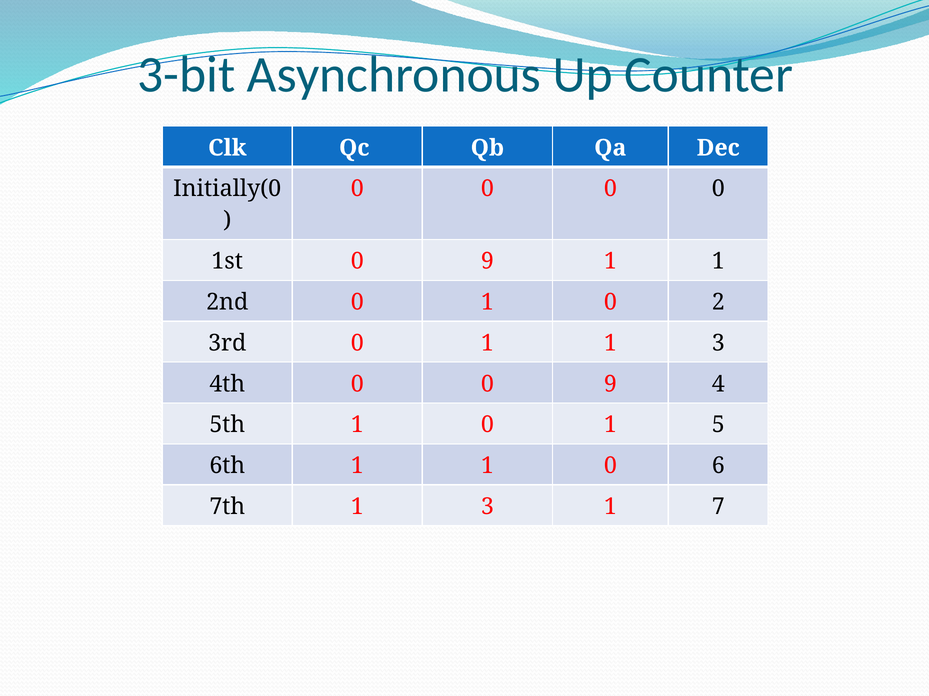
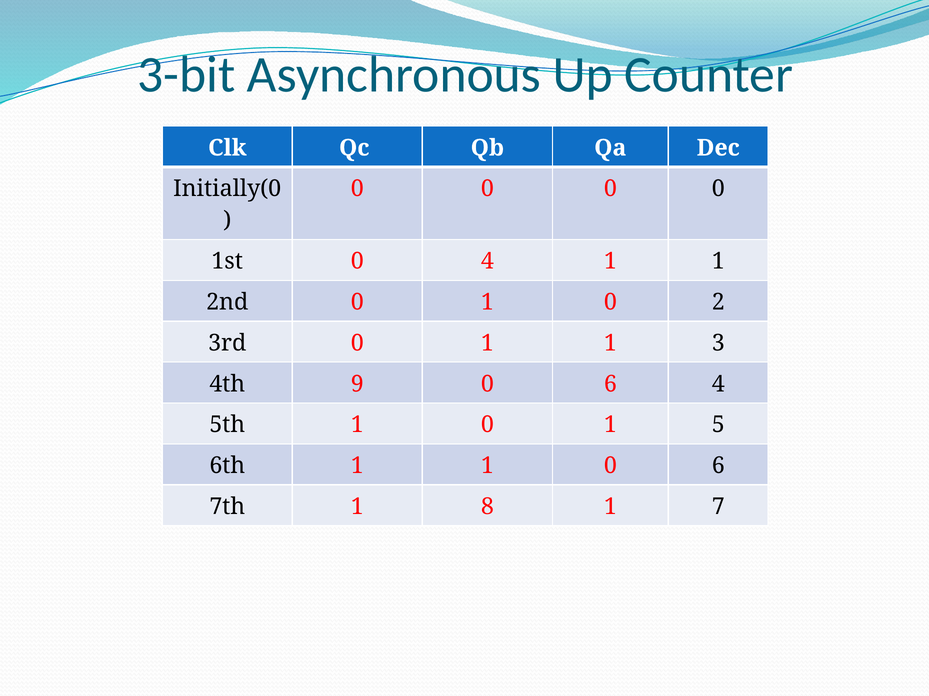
1st 0 9: 9 -> 4 (487, 261)
4th 0: 0 -> 9 (357, 384)
9: 9 -> 6 (610, 384)
7th 1 3: 3 -> 8 (487, 507)
